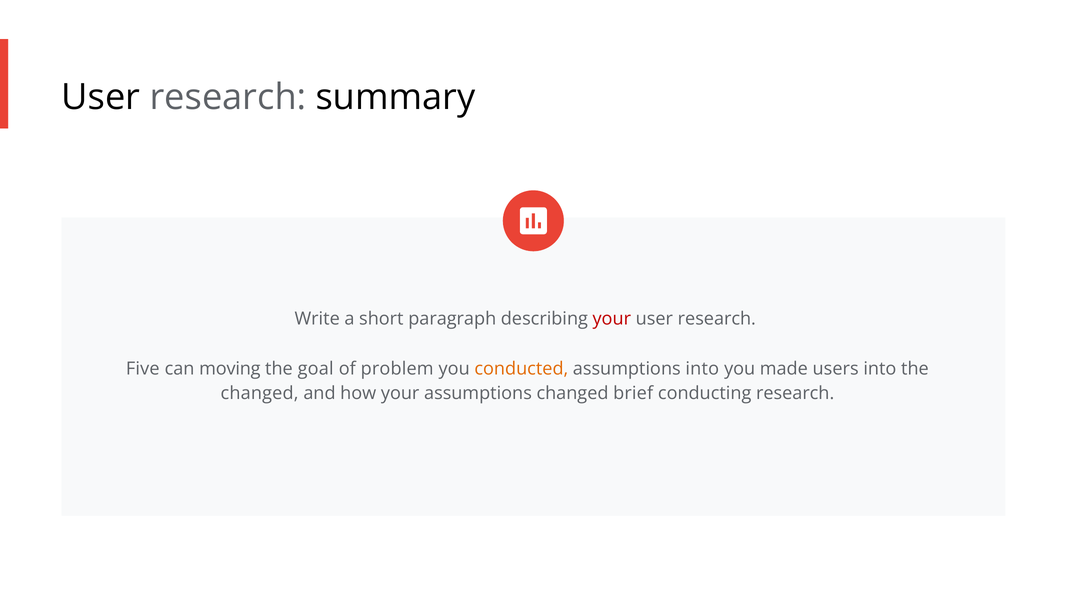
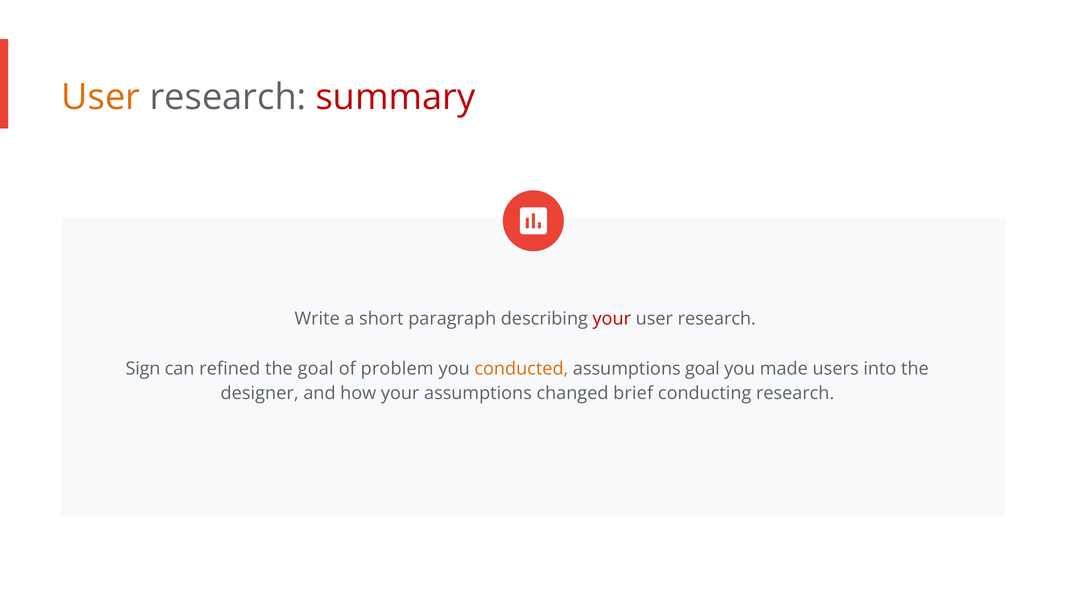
User colour: black -> orange (101, 97)
summary colour: black -> red (396, 97)
Five: Five -> Sign (143, 369)
moving: moving -> refined (230, 369)
assumptions into: into -> goal (702, 369)
changed: changed -> designer (260, 394)
